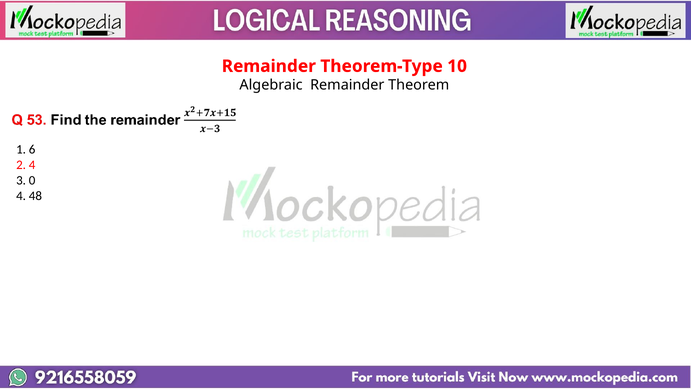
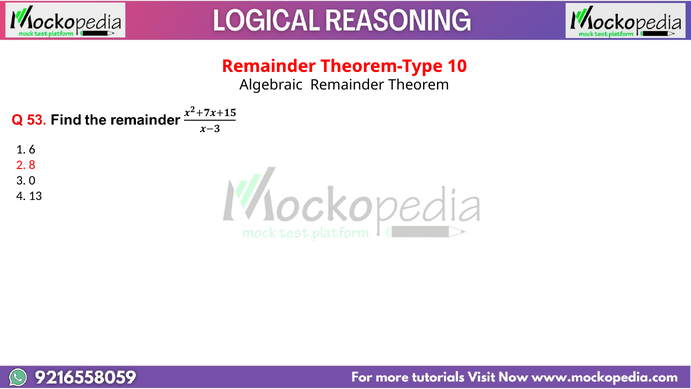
2 4: 4 -> 8 (32, 165)
48: 48 -> 13 (35, 196)
